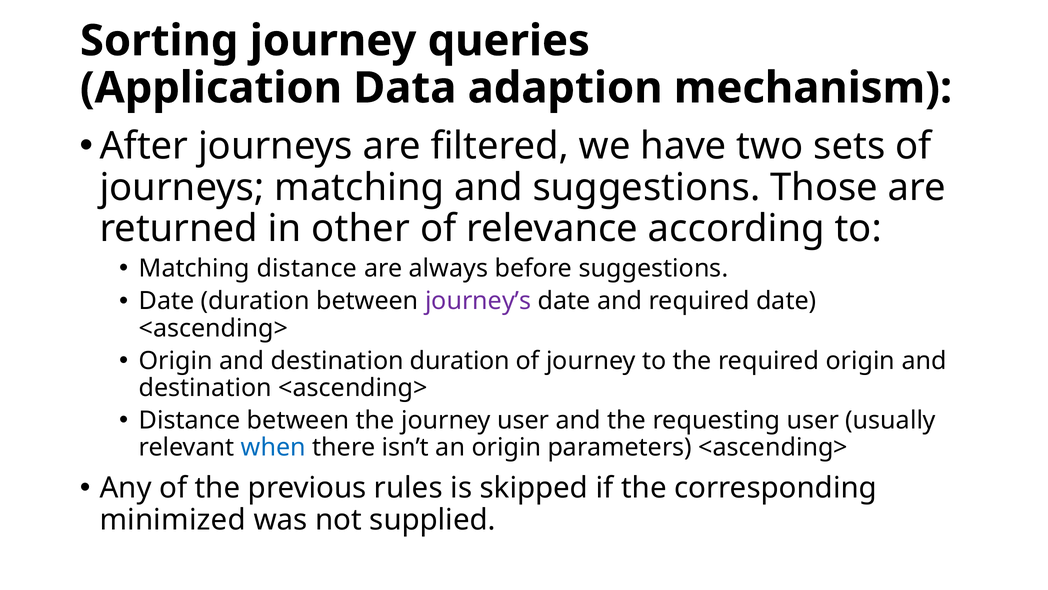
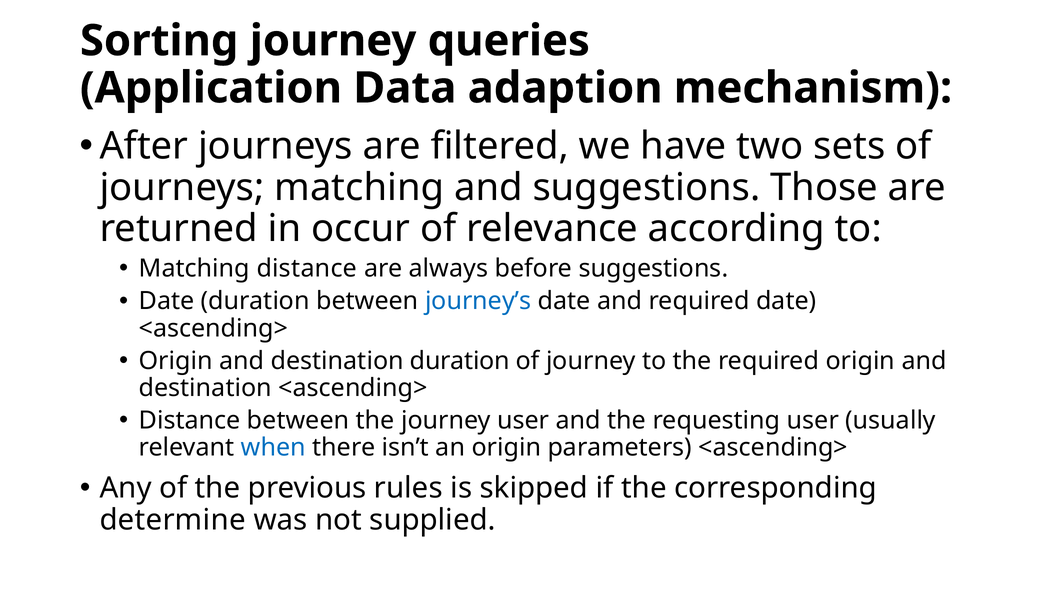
other: other -> occur (361, 229)
journey’s colour: purple -> blue (478, 301)
minimized: minimized -> determine (173, 520)
